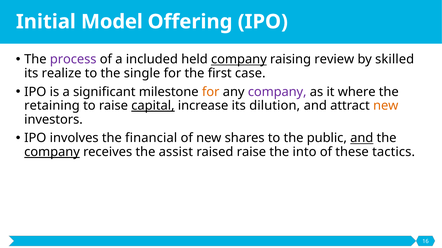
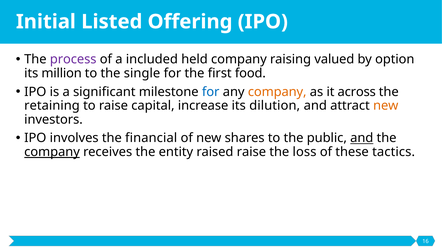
Model: Model -> Listed (112, 22)
company underline: present -> none (239, 60)
review: review -> valued (334, 60)
skilled: skilled -> option (395, 60)
realize: realize -> million (62, 73)
case: case -> food (250, 73)
for colour: orange -> blue (211, 92)
company colour: purple -> orange (277, 92)
where: where -> across (357, 92)
capital underline: present -> none (153, 106)
assist: assist -> entity (176, 152)
into: into -> loss (304, 152)
